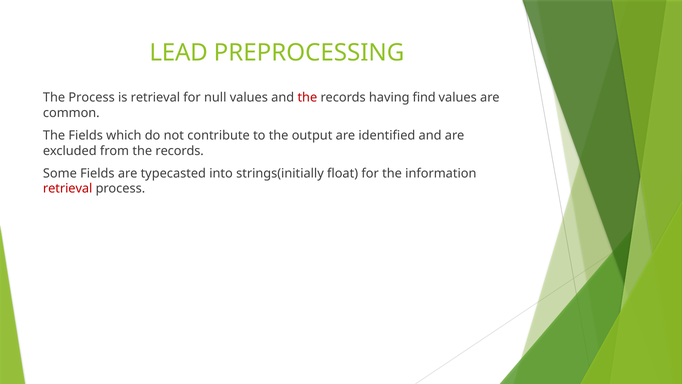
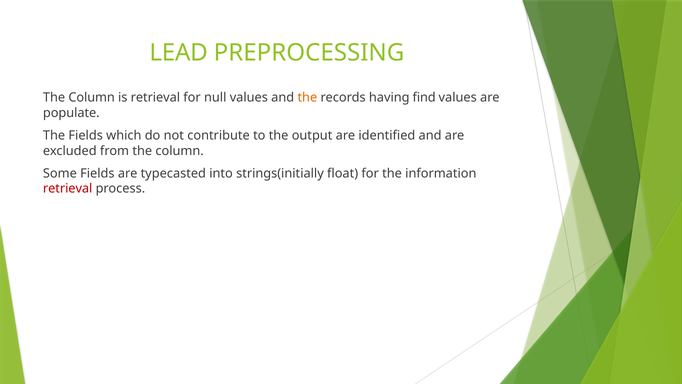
Process: Process -> Column (92, 98)
the colour: red -> orange (307, 98)
common: common -> populate (71, 113)
from the records: records -> column (180, 151)
